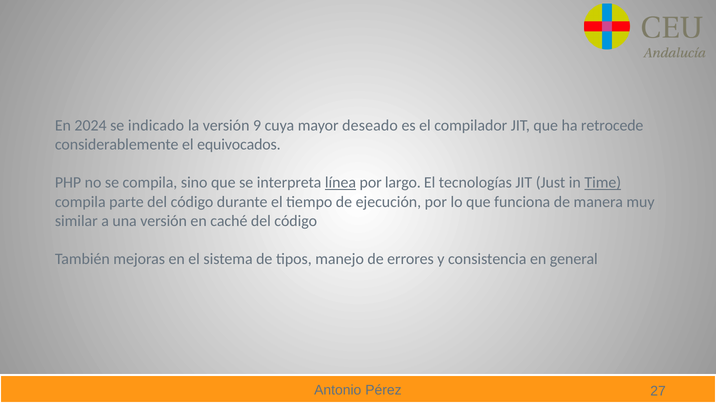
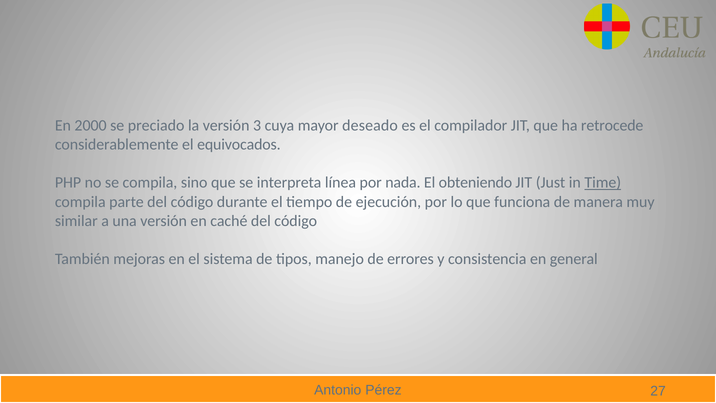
2024: 2024 -> 2000 (91, 125)
indicado: indicado -> preciado (156, 125)
9: 9 -> 3 (257, 125)
línea underline: present -> none (340, 183)
largo: largo -> nada (403, 183)
tecnologías: tecnologías -> obteniendo (475, 183)
